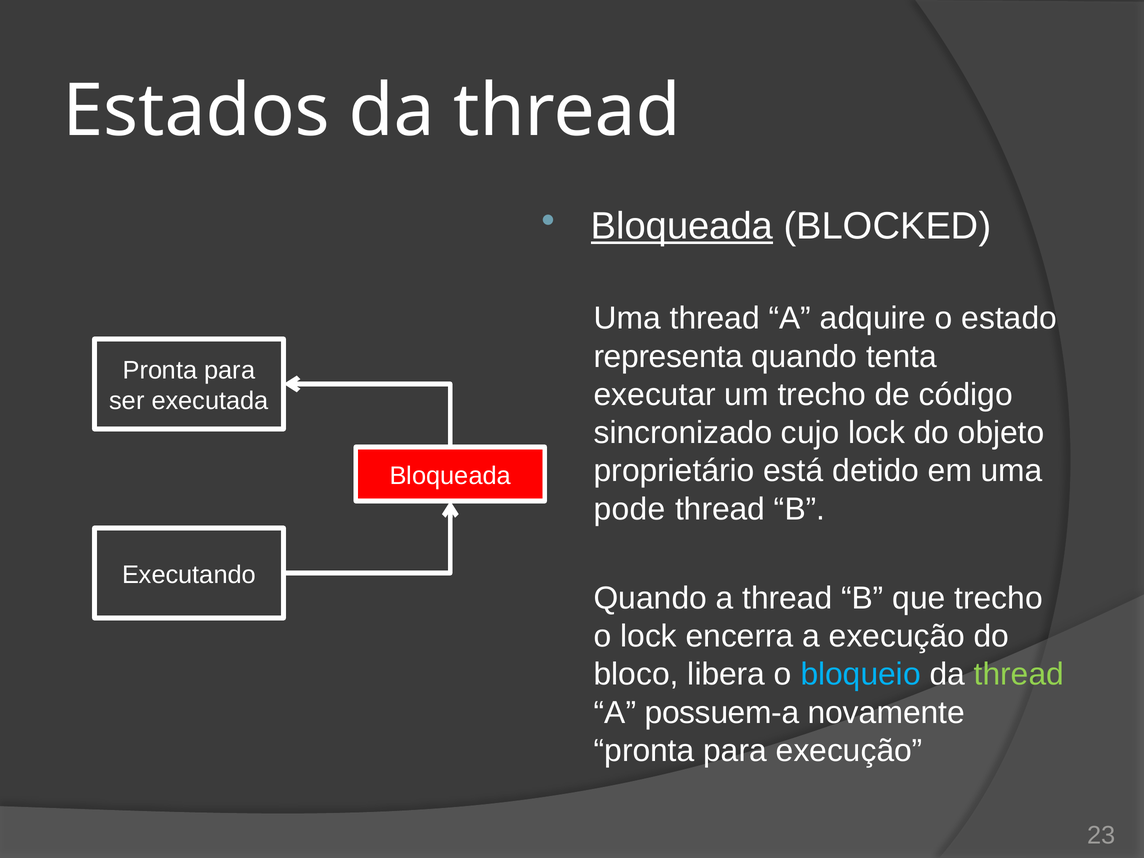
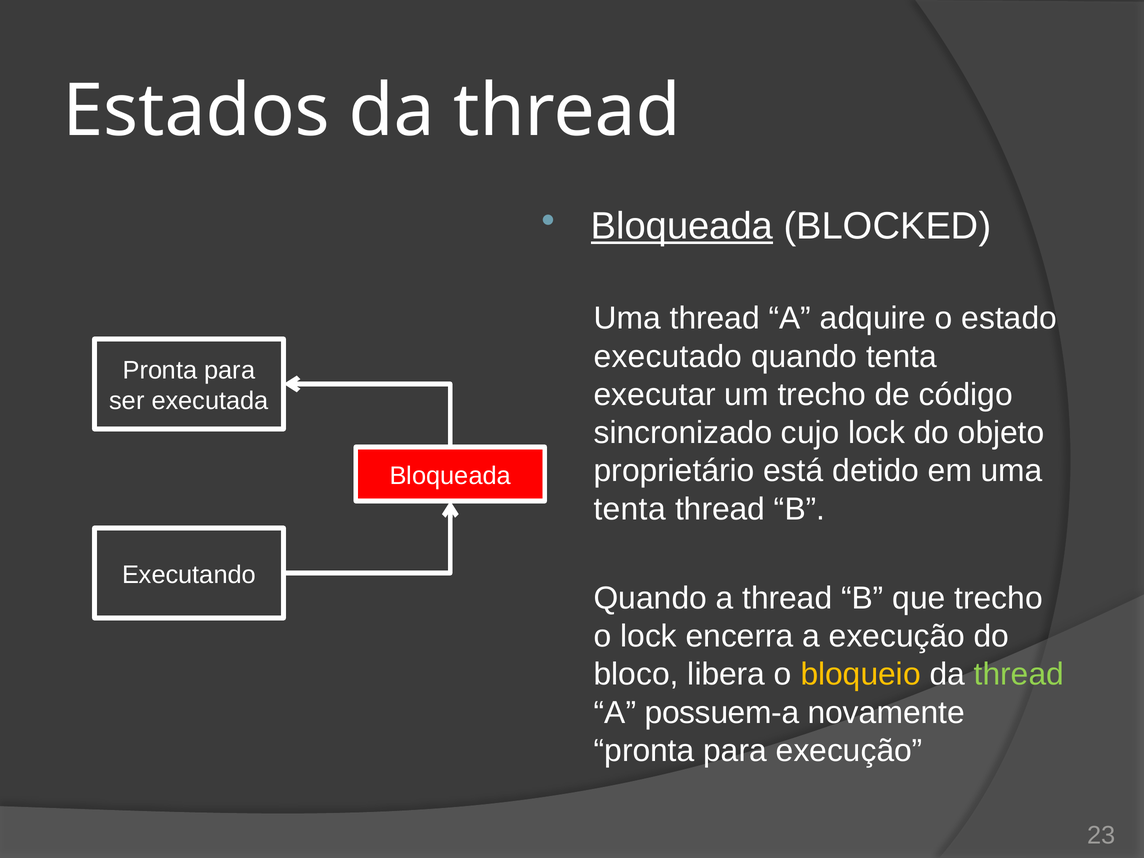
representa: representa -> executado (668, 357)
pode: pode -> tenta (630, 509)
bloqueio colour: light blue -> yellow (861, 674)
